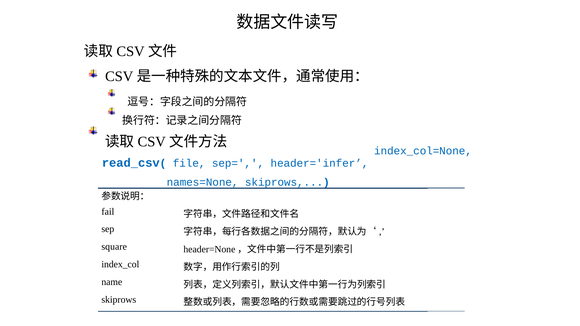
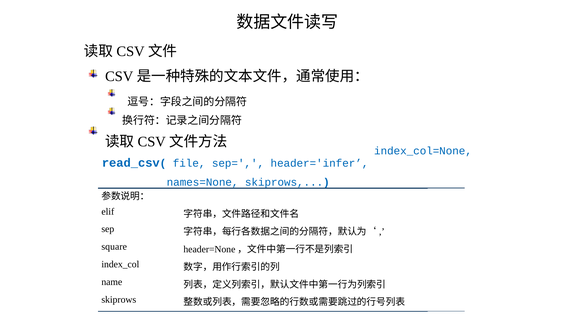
fail: fail -> elif (108, 212)
